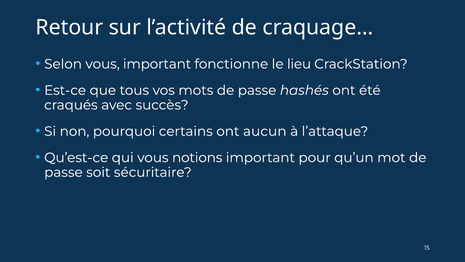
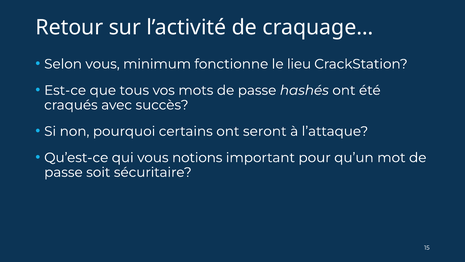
vous important: important -> minimum (157, 64)
aucun: aucun -> seront (265, 131)
